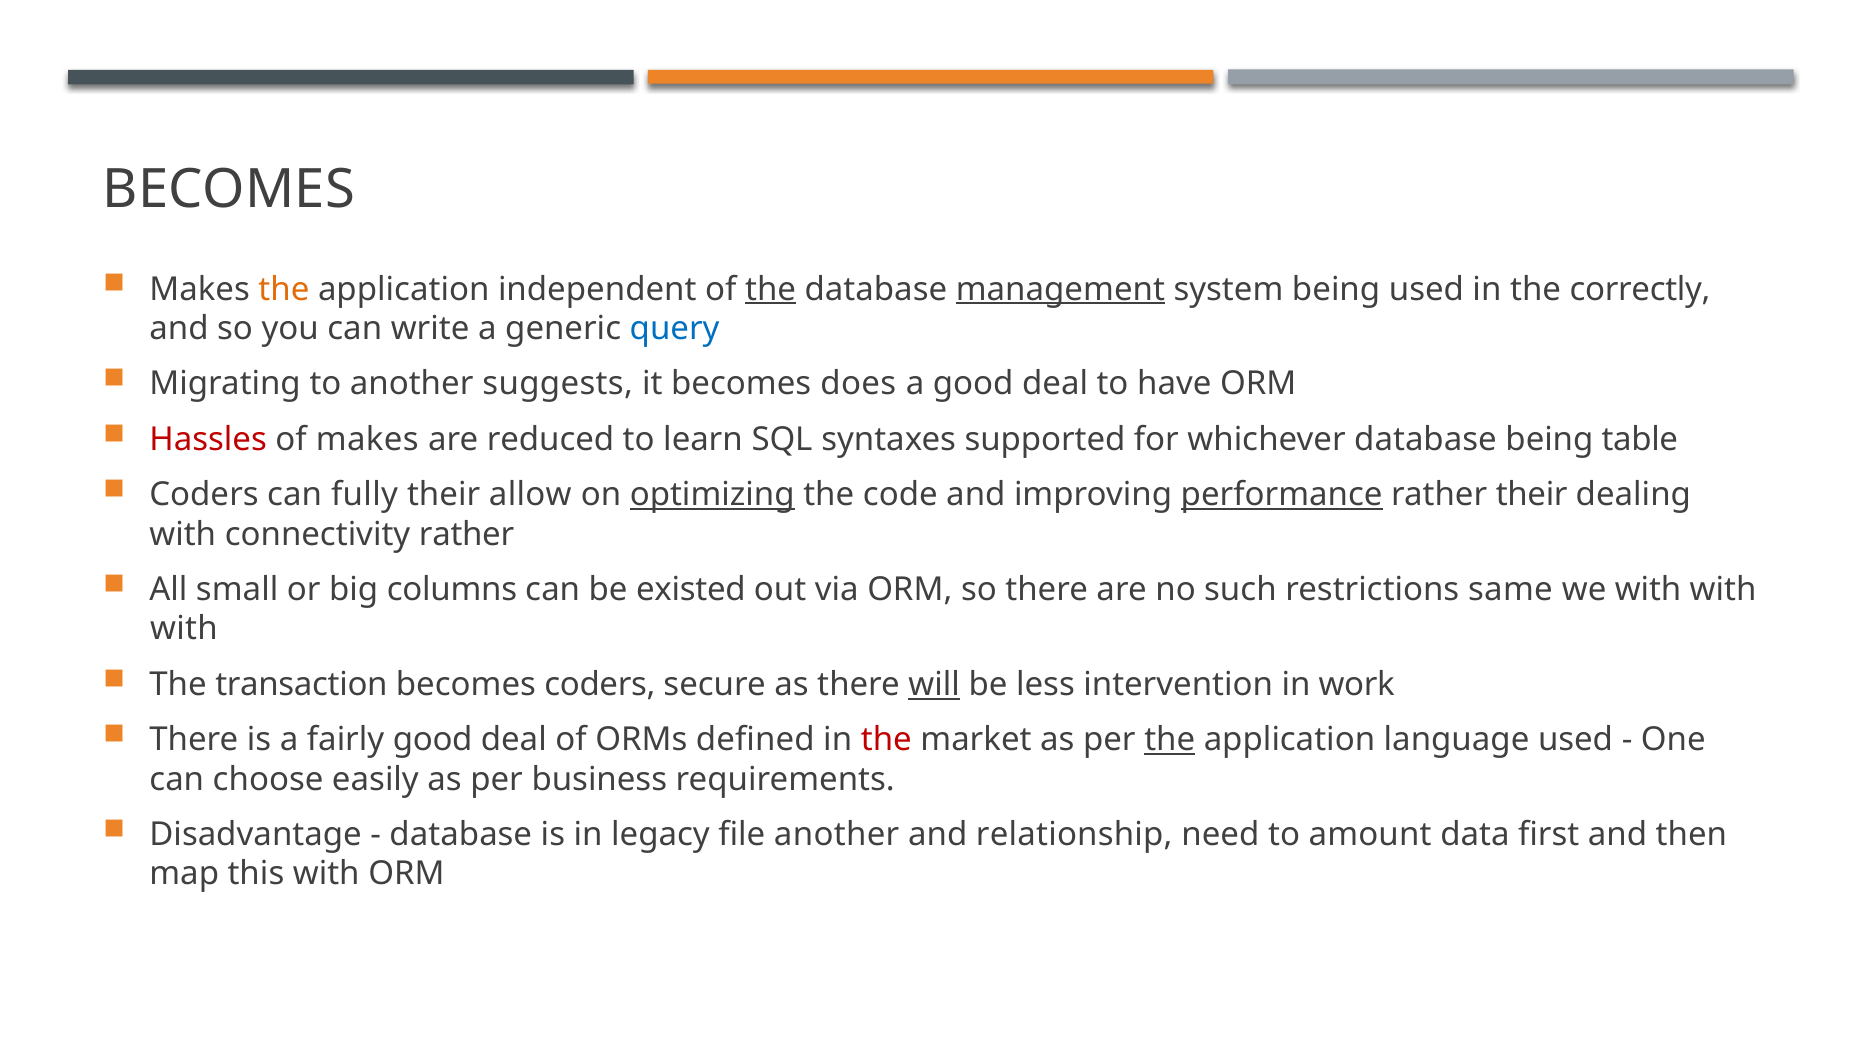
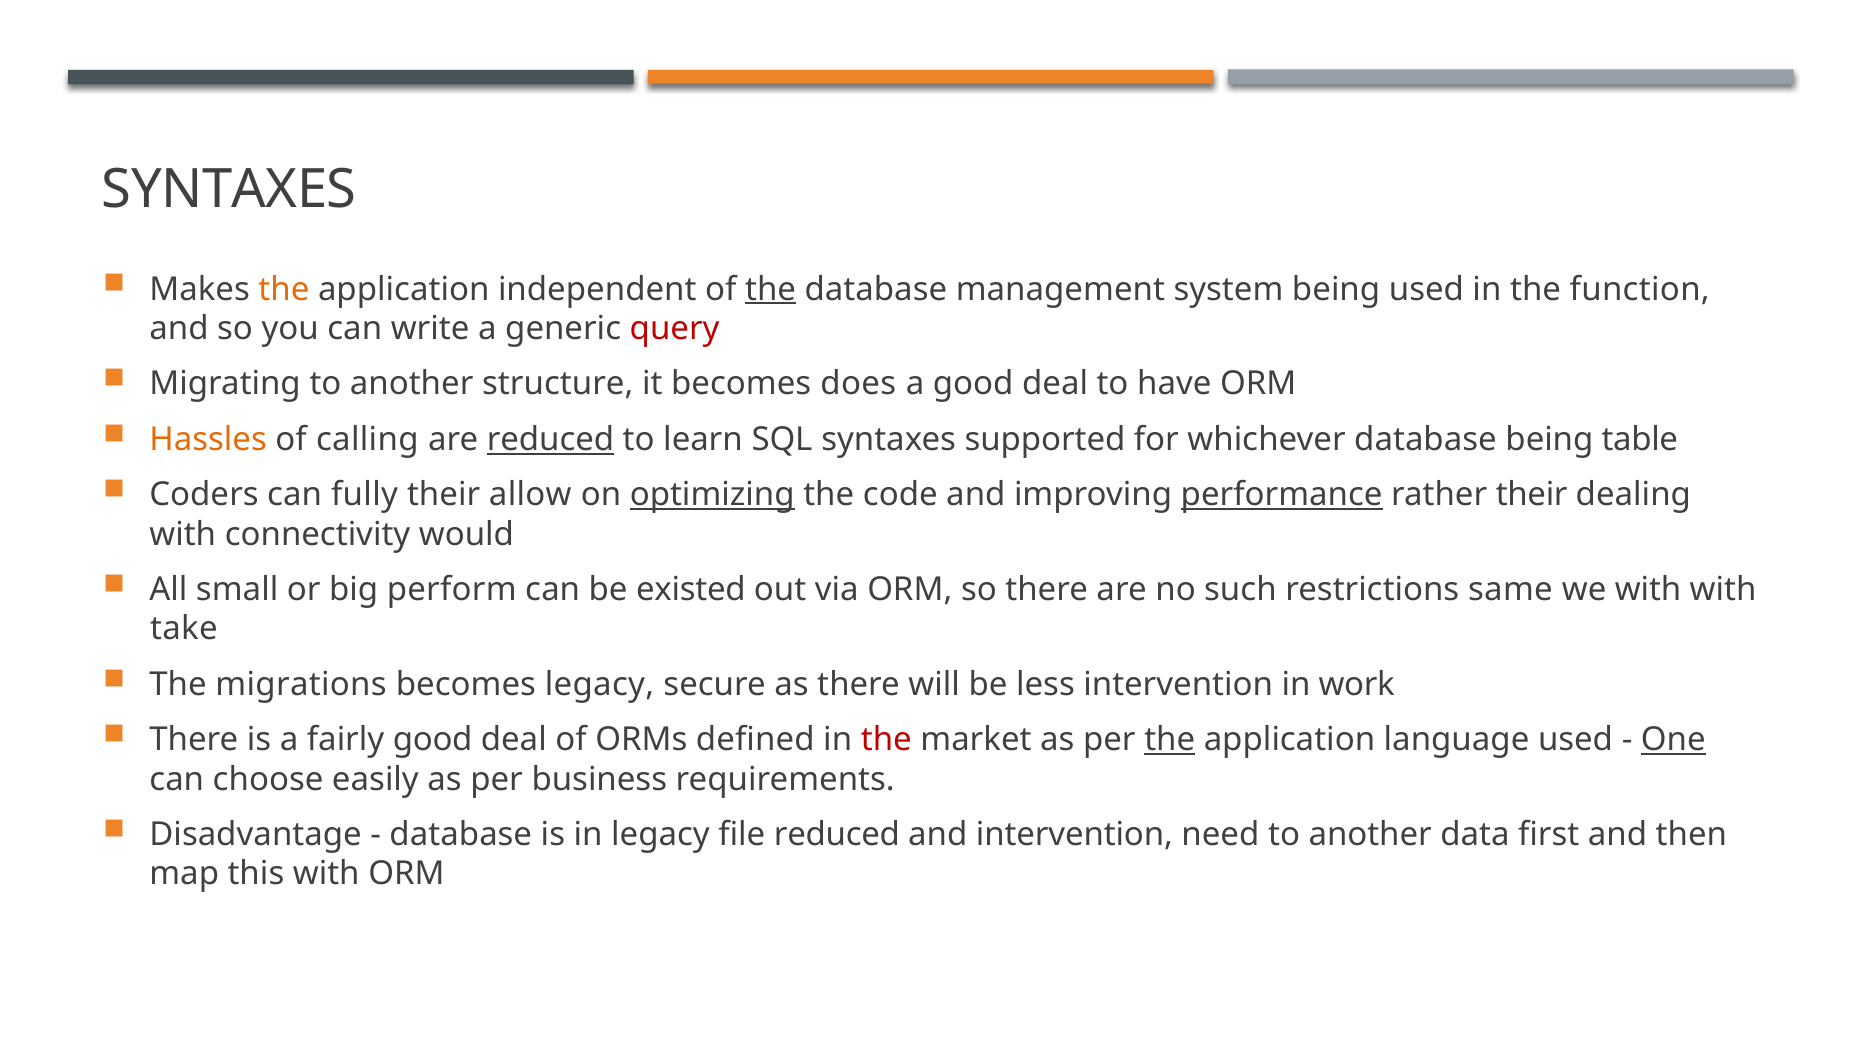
BECOMES: BECOMES -> SYNTAXES (229, 189)
management underline: present -> none (1060, 289)
correctly: correctly -> function (1640, 289)
query colour: blue -> red (675, 328)
suggests: suggests -> structure (558, 384)
Hassles colour: red -> orange (208, 439)
of makes: makes -> calling (367, 439)
reduced underline: none -> present (550, 439)
connectivity rather: rather -> would (466, 534)
columns: columns -> perform (452, 589)
with: with -> take (184, 629)
transaction: transaction -> migrations (301, 684)
becomes coders: coders -> legacy (600, 684)
will underline: present -> none (934, 684)
One underline: none -> present (1673, 740)
file another: another -> reduced (837, 834)
and relationship: relationship -> intervention (1074, 834)
need to amount: amount -> another (1370, 834)
